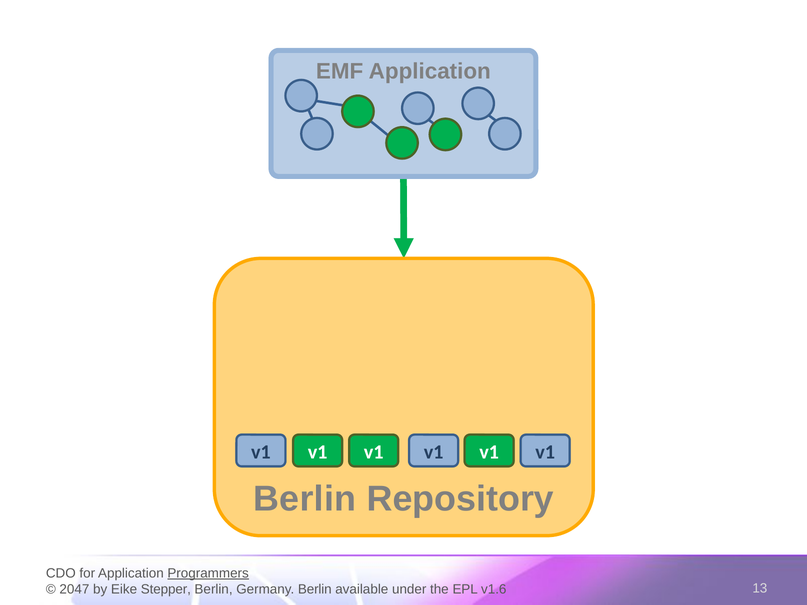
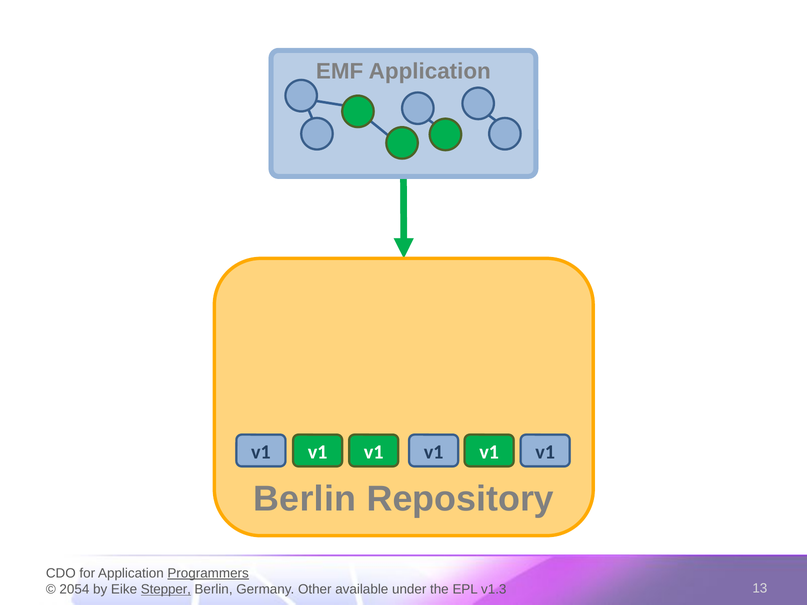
2047: 2047 -> 2054 (74, 590)
Stepper underline: none -> present (166, 590)
Germany Berlin: Berlin -> Other (315, 590)
v1.6: v1.6 -> v1.3 (494, 590)
